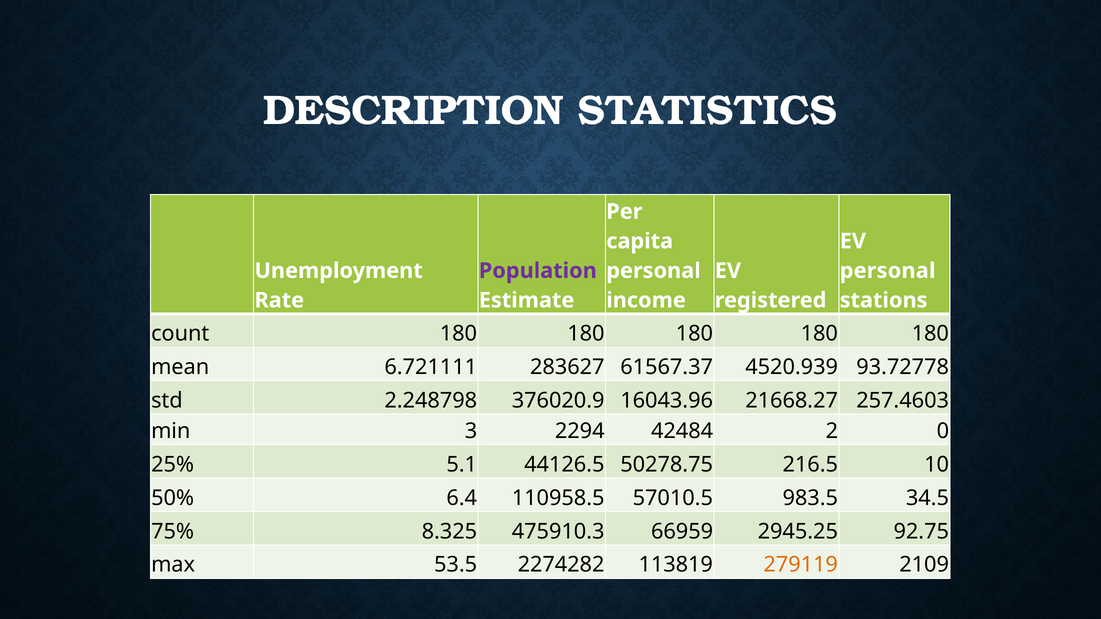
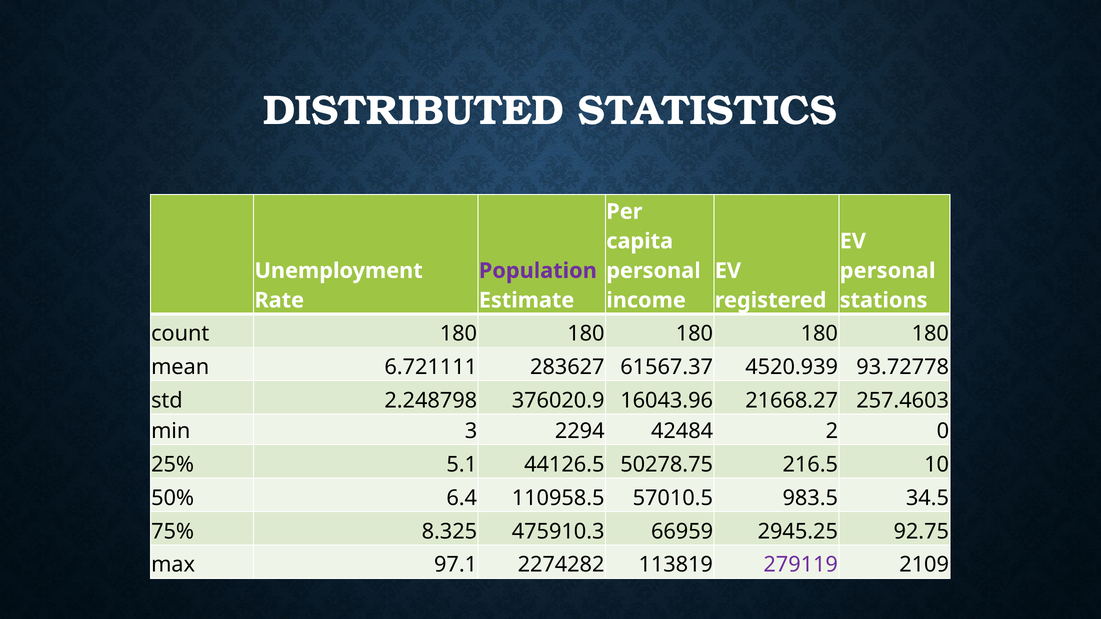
DESCRIPTION: DESCRIPTION -> DISTRIBUTED (414, 111)
53.5: 53.5 -> 97.1 (456, 565)
279119 colour: orange -> purple (801, 565)
